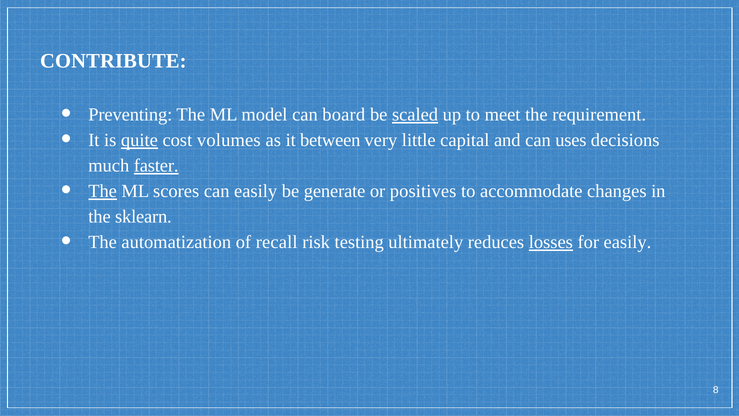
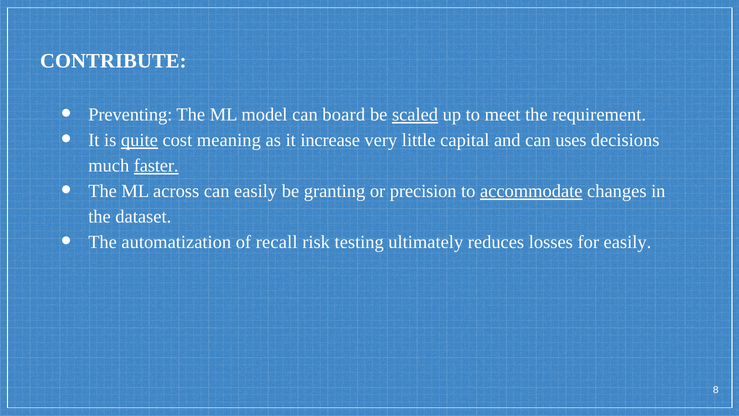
volumes: volumes -> meaning (229, 140)
between: between -> increase (330, 140)
The underline: present -> none (103, 191)
scores: scores -> across (176, 191)
generate: generate -> granting (335, 191)
positives: positives -> precision (423, 191)
accommodate underline: none -> present (531, 191)
sklearn: sklearn -> dataset (143, 217)
losses underline: present -> none (551, 242)
